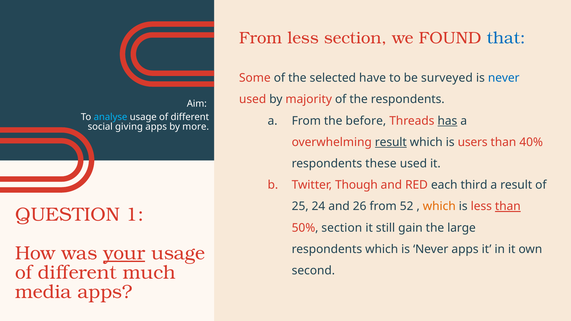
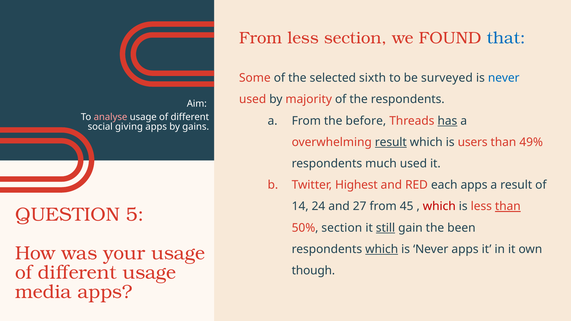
have: have -> sixth (373, 78)
analyse colour: light blue -> pink (111, 117)
more: more -> gains (196, 127)
40%: 40% -> 49% (531, 142)
these: these -> much (381, 164)
Though: Though -> Highest (356, 185)
each third: third -> apps (474, 185)
25: 25 -> 14 (300, 207)
26: 26 -> 27 (360, 207)
52: 52 -> 45 (407, 207)
which colour: orange -> red (439, 207)
1: 1 -> 5 (135, 215)
still underline: none -> present (385, 228)
large: large -> been (461, 228)
your underline: present -> none (124, 253)
which underline: none -> present (382, 249)
different much: much -> usage (149, 273)
second: second -> though (313, 271)
